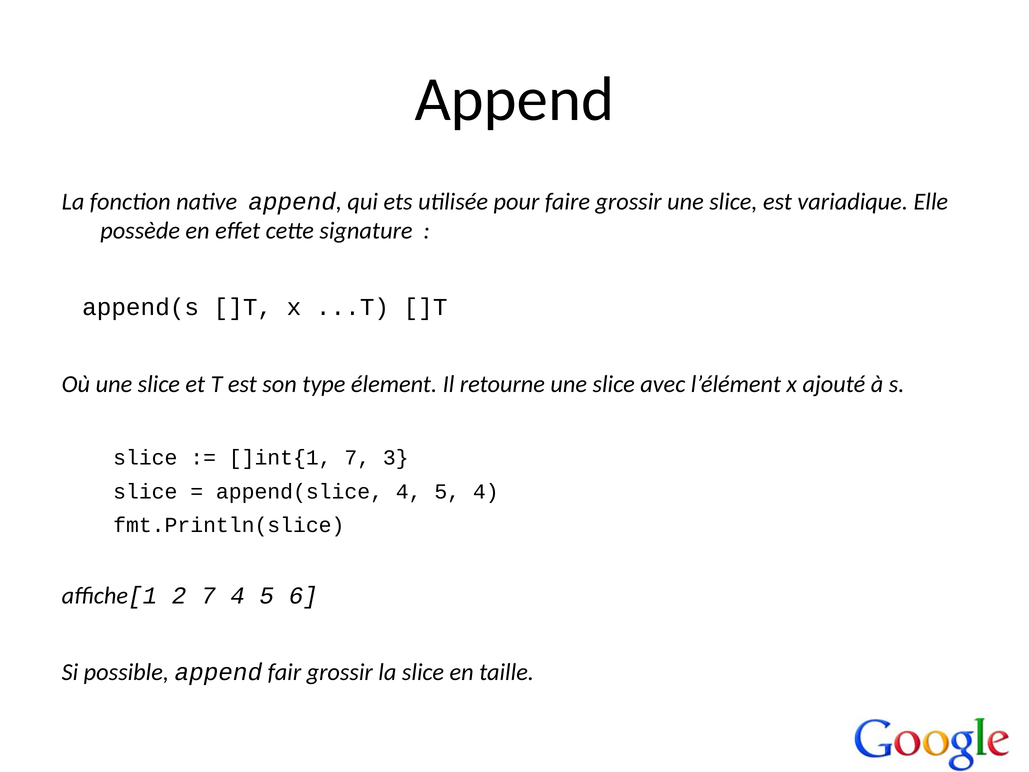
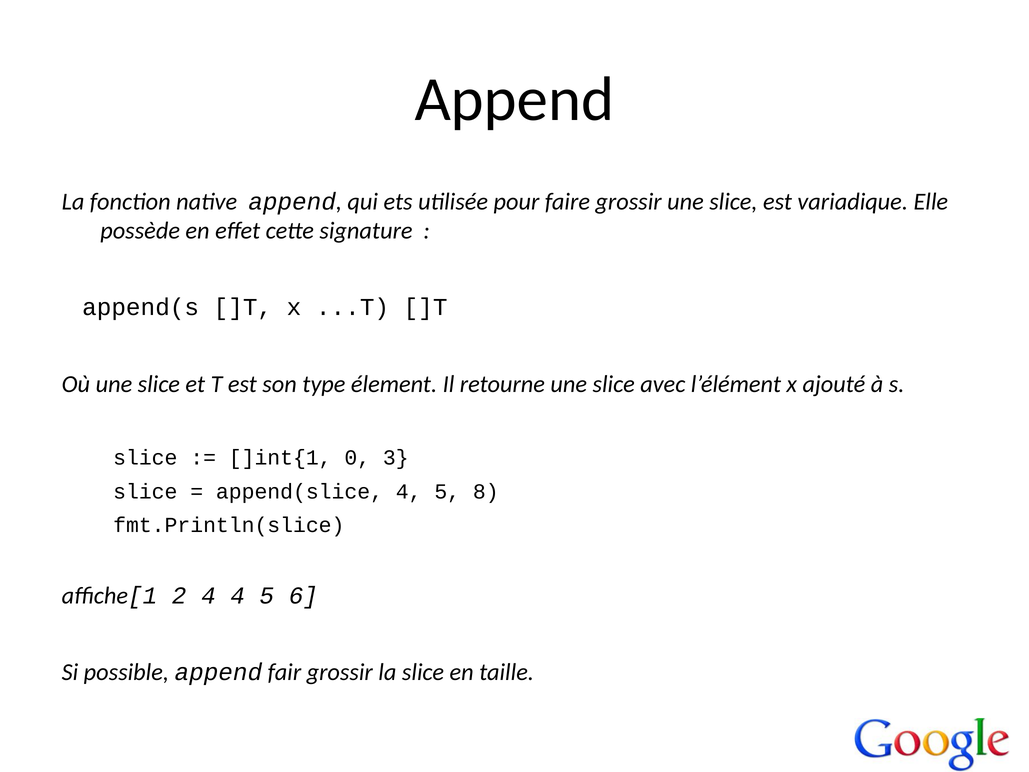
]int{1 7: 7 -> 0 (357, 458)
5 4: 4 -> 8 (486, 491)
2 7: 7 -> 4 (208, 596)
